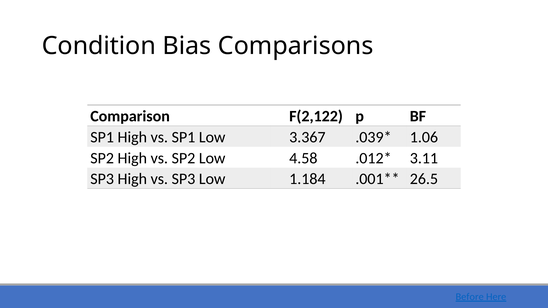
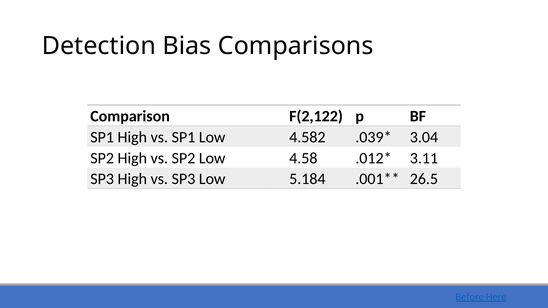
Condition: Condition -> Detection (99, 46)
3.367: 3.367 -> 4.582 (307, 137)
1.06: 1.06 -> 3.04 (424, 137)
1.184: 1.184 -> 5.184 (307, 179)
